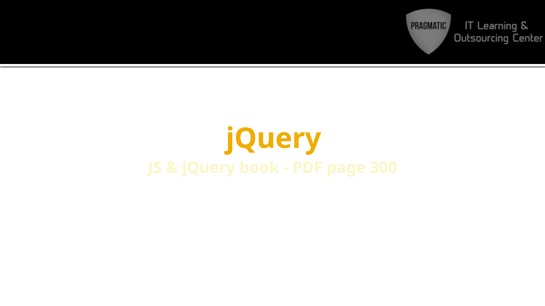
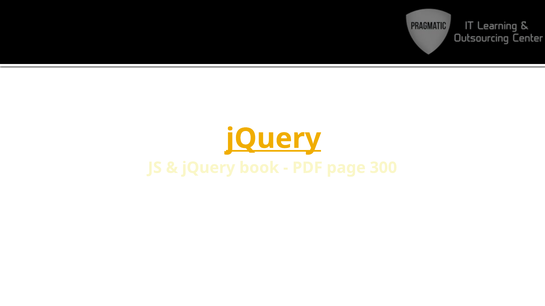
jQuery underline: none -> present (274, 139)
